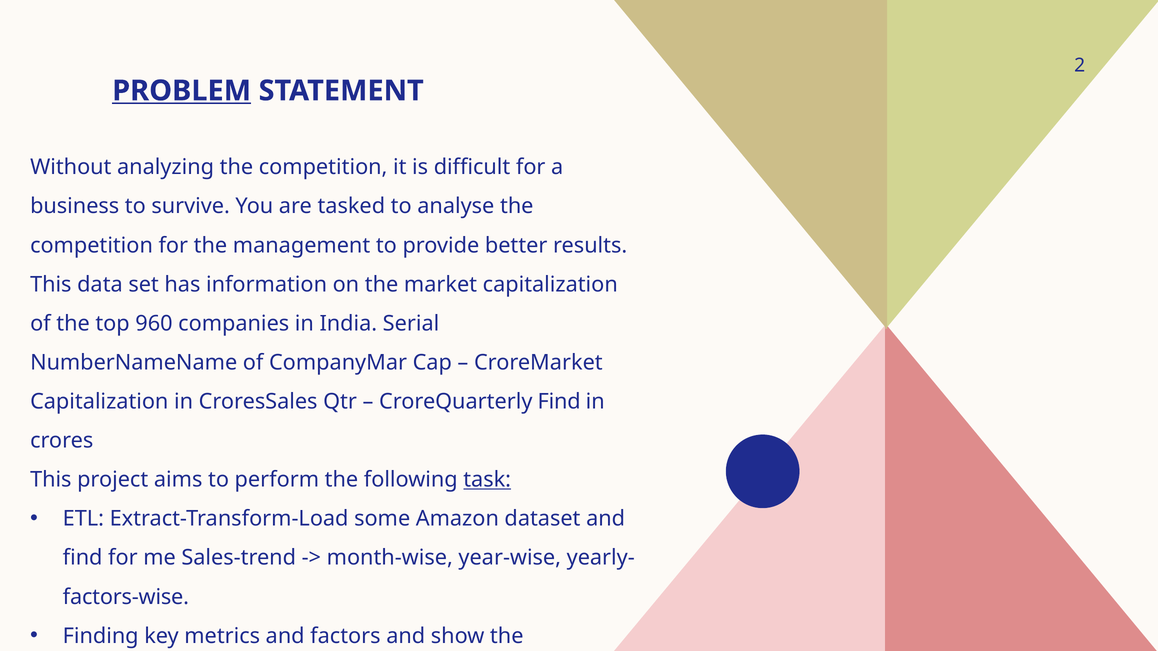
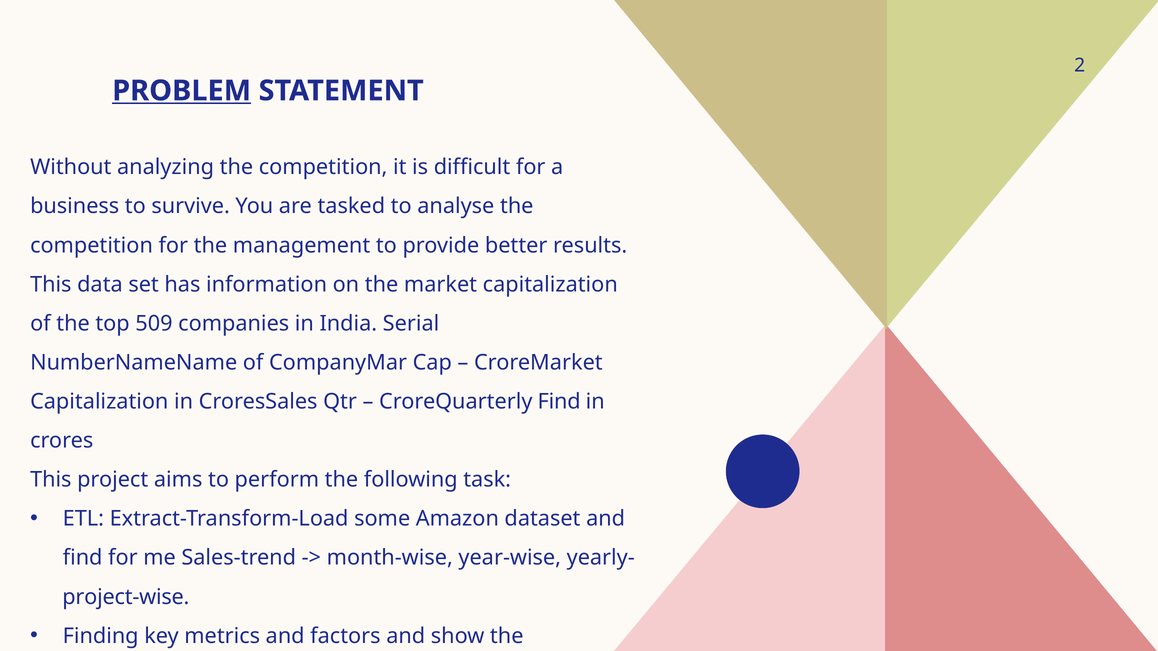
960: 960 -> 509 (154, 324)
task underline: present -> none (487, 480)
factors-wise: factors-wise -> project-wise (126, 597)
